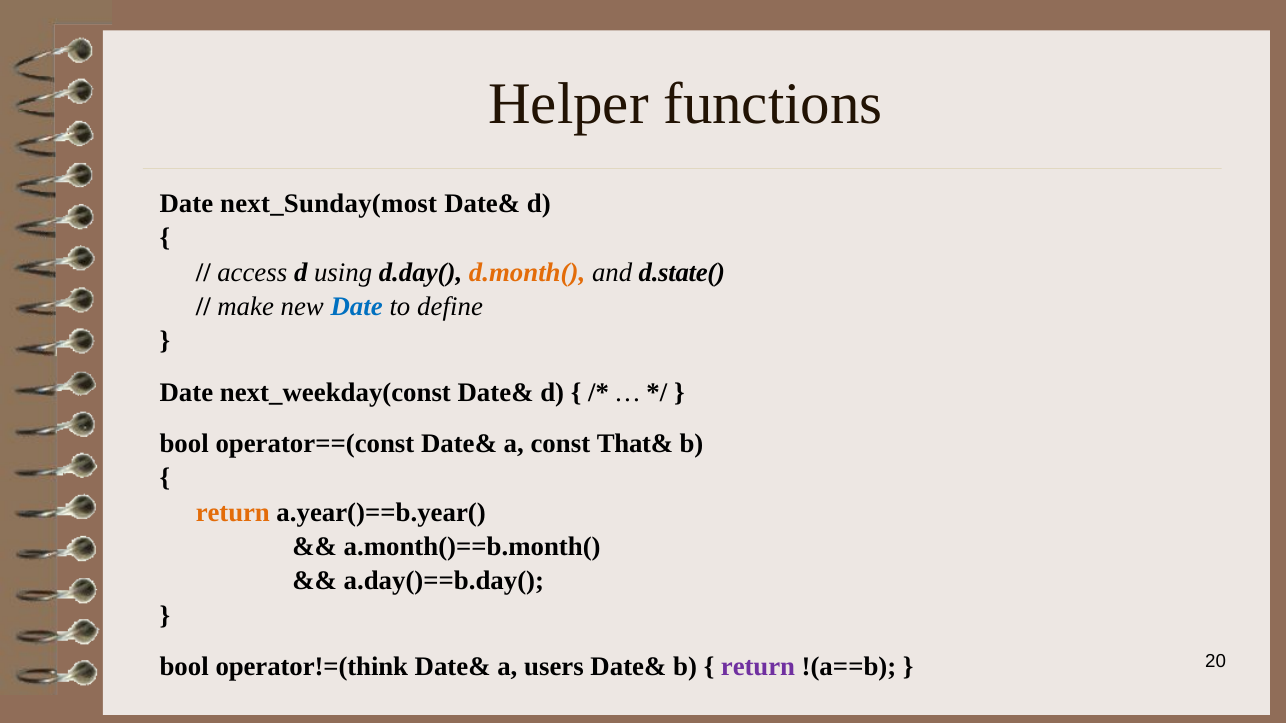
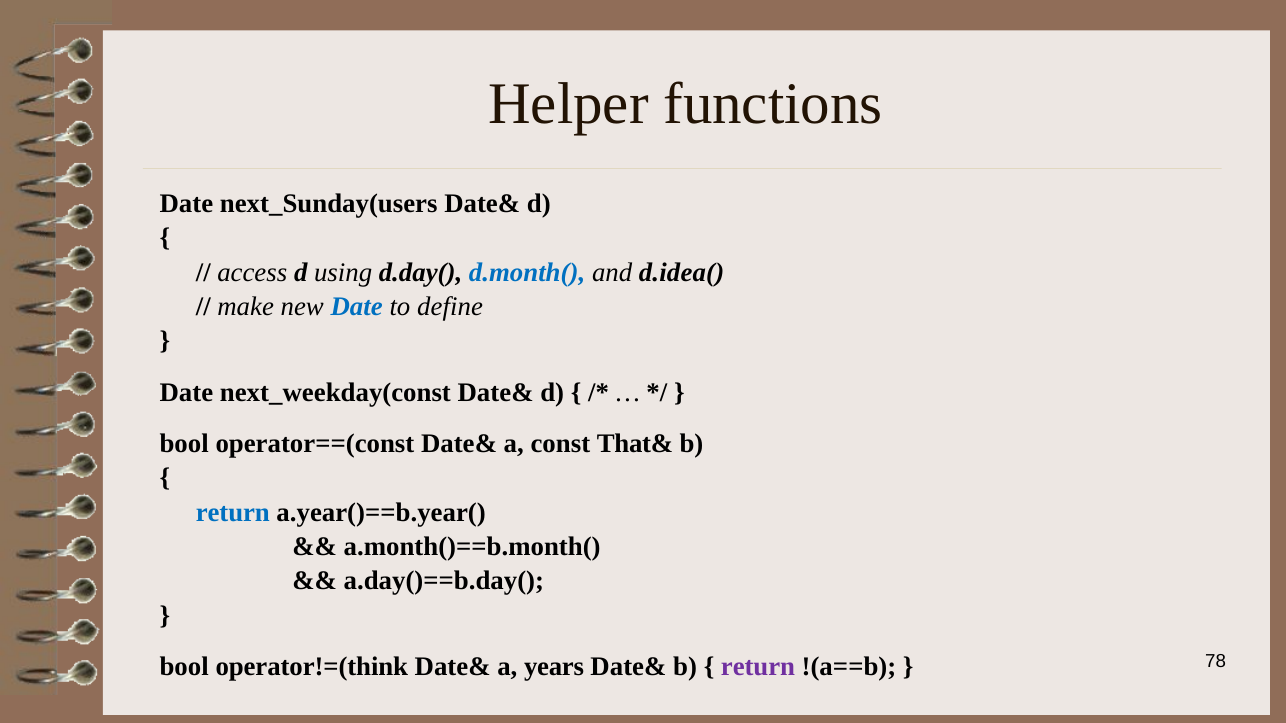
next_Sunday(most: next_Sunday(most -> next_Sunday(users (329, 204)
d.month( colour: orange -> blue (527, 273)
d.state(: d.state( -> d.idea( (682, 273)
return colour: orange -> blue (233, 513)
users: users -> years (554, 667)
20: 20 -> 78 (1216, 662)
